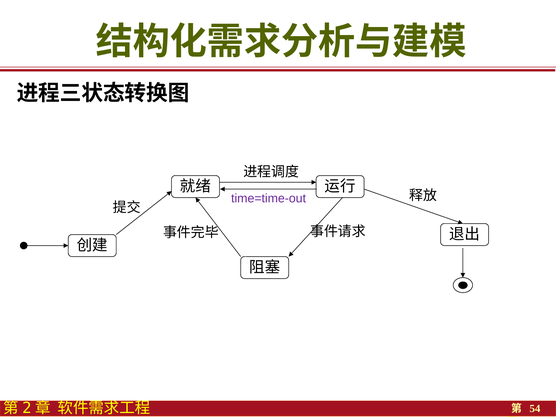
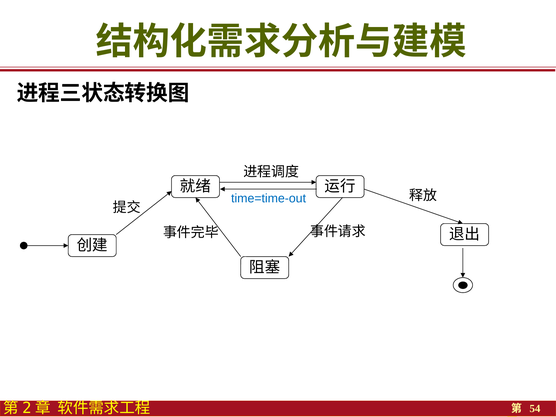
time=time-out colour: purple -> blue (269, 198)
